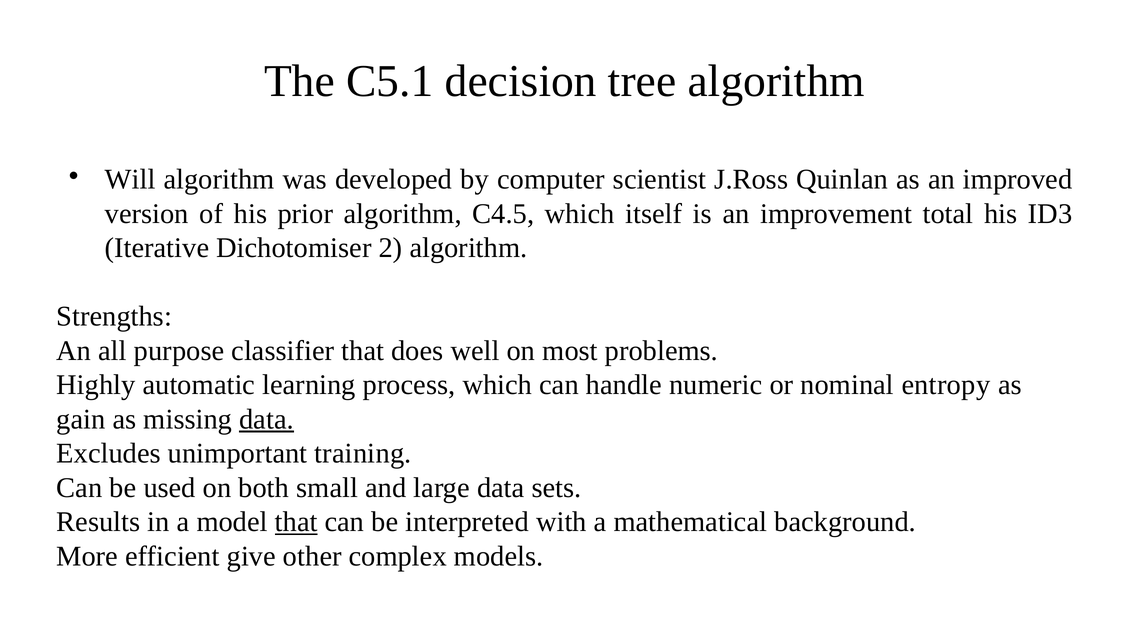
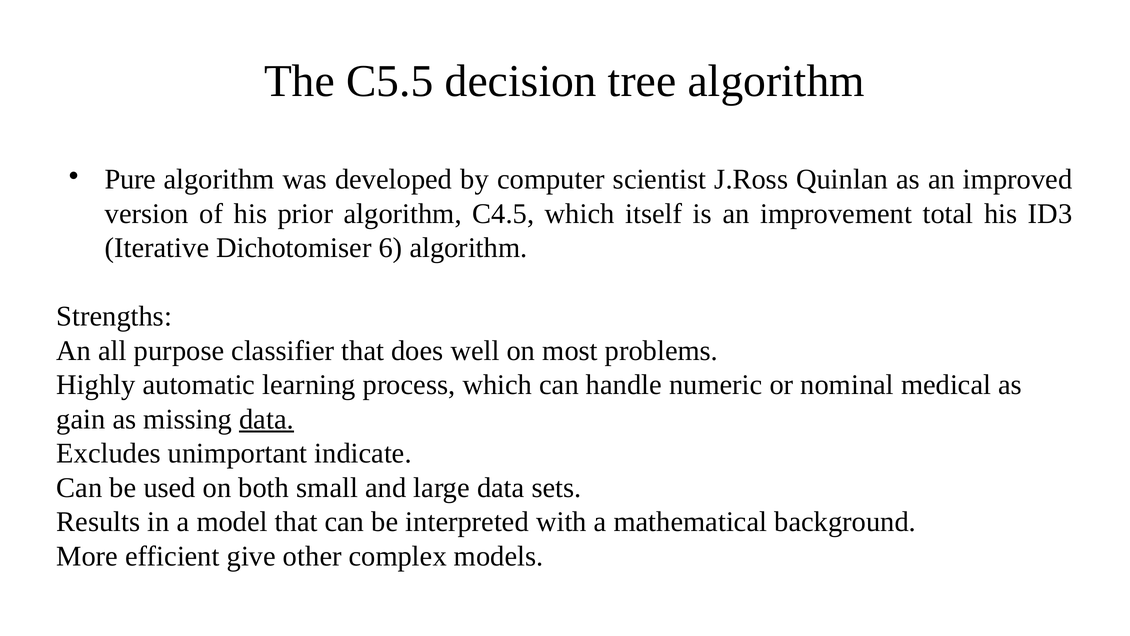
C5.1: C5.1 -> C5.5 (390, 81)
Will: Will -> Pure (130, 179)
2: 2 -> 6 (390, 248)
entropy: entropy -> medical (946, 385)
training: training -> indicate (363, 453)
that underline: present -> none (296, 522)
